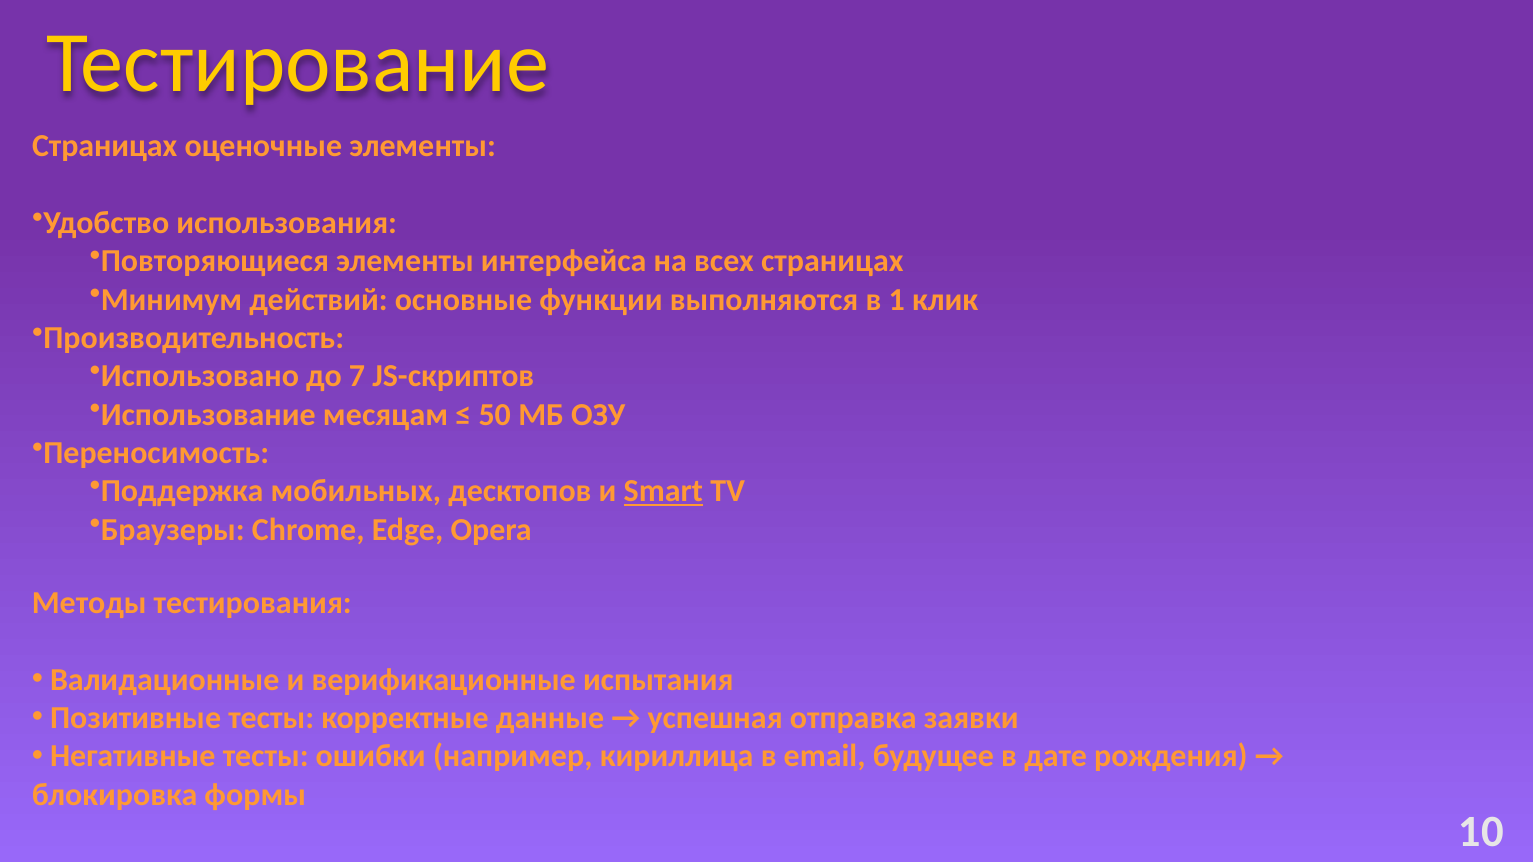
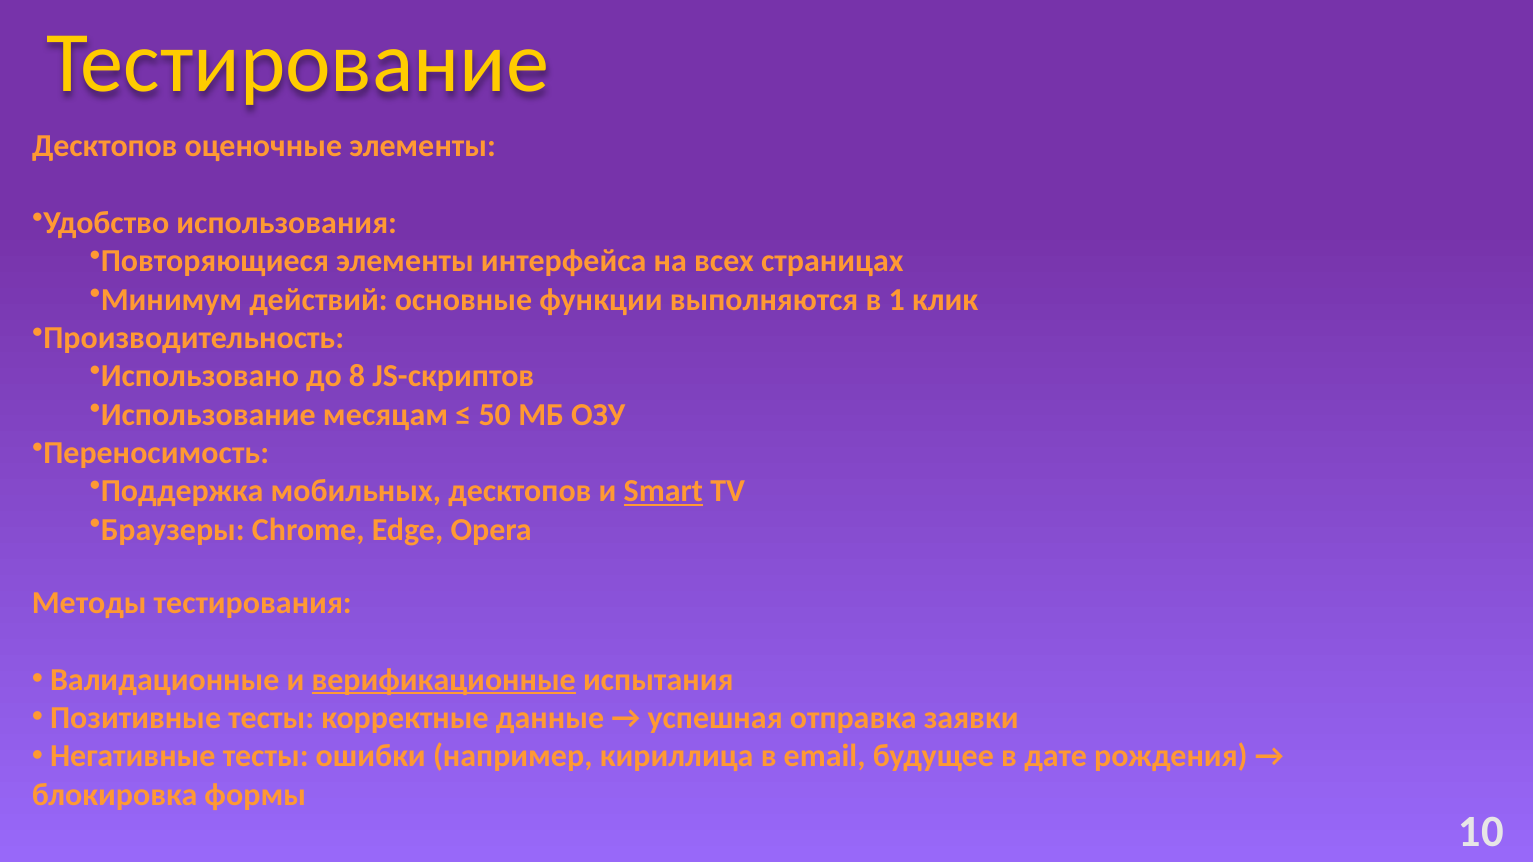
Страницах: Страницах -> Десктопов (105, 146)
7: 7 -> 8 (357, 376)
верификационные underline: none -> present (444, 680)
